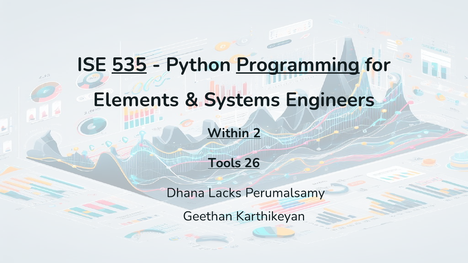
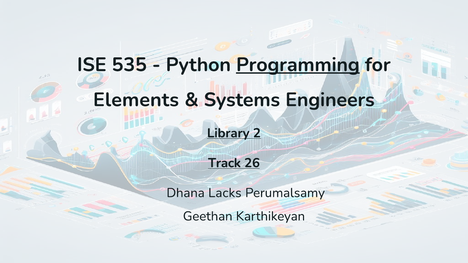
535 underline: present -> none (129, 65)
Within: Within -> Library (228, 133)
Tools: Tools -> Track (224, 163)
